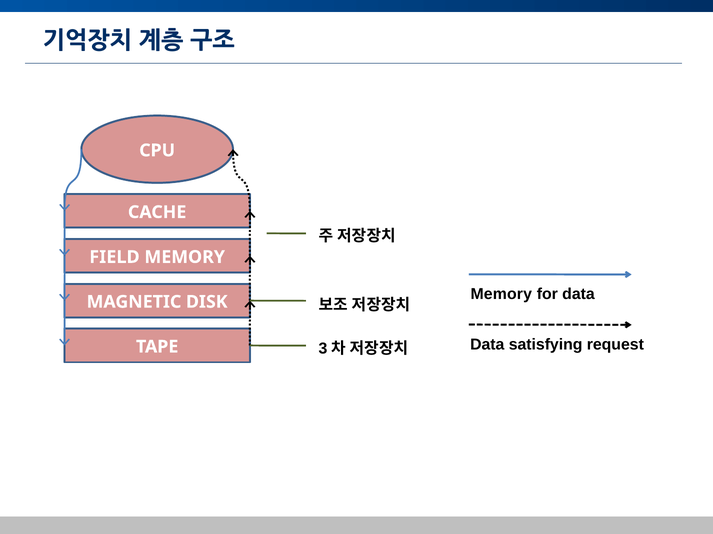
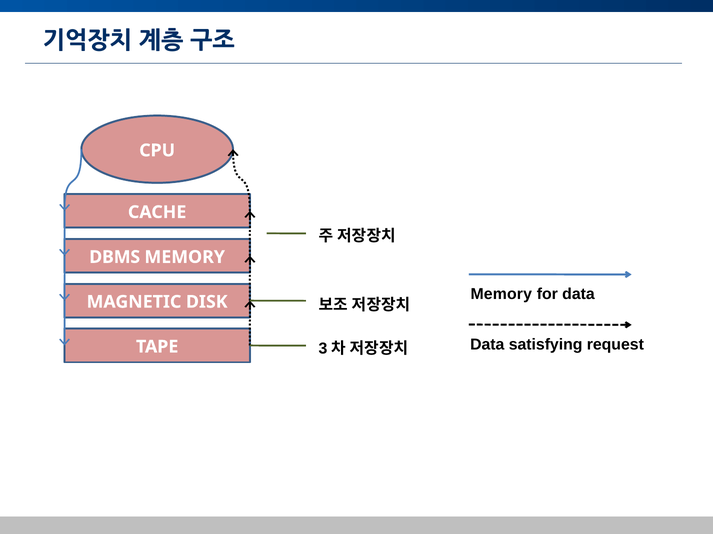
FIELD: FIELD -> DBMS (115, 257)
